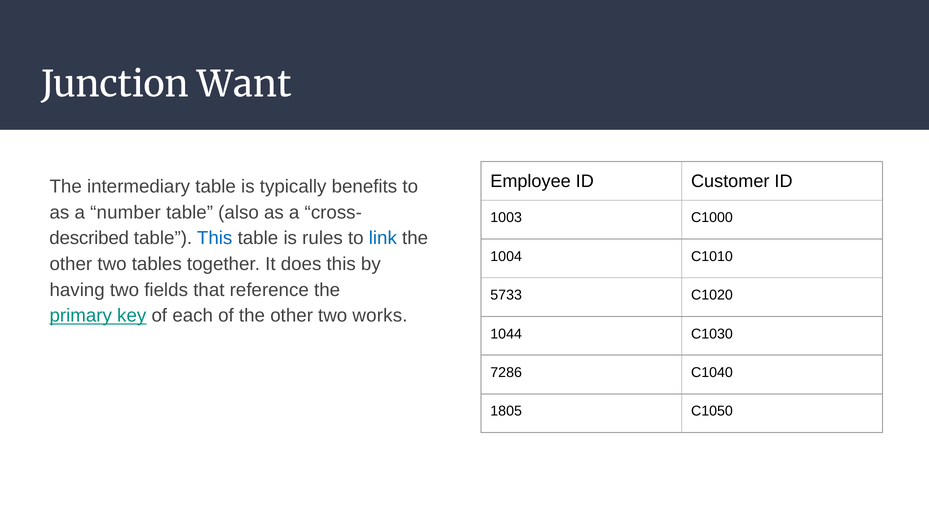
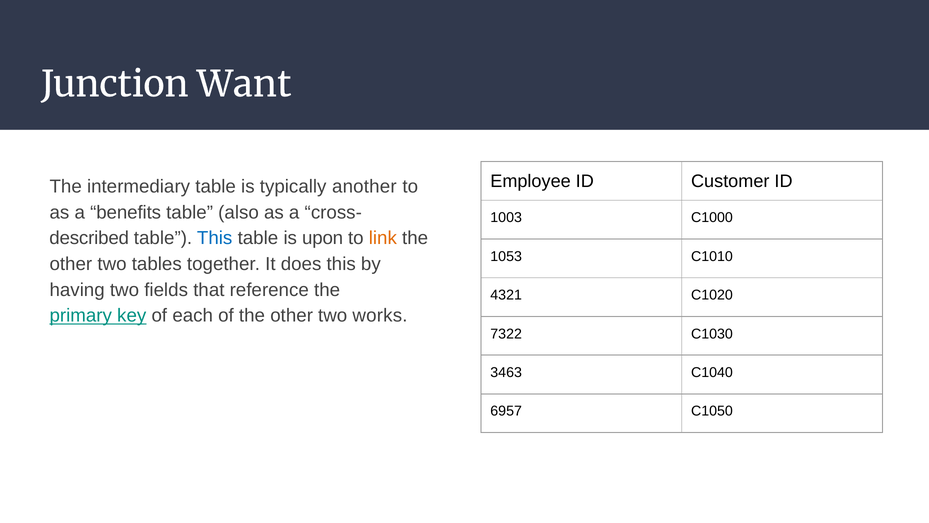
benefits: benefits -> another (364, 186)
number: number -> benefits (126, 212)
rules: rules -> upon (323, 238)
link colour: blue -> orange (383, 238)
1004: 1004 -> 1053 (506, 256)
5733: 5733 -> 4321 (506, 295)
1044: 1044 -> 7322 (506, 334)
7286: 7286 -> 3463 (506, 372)
1805: 1805 -> 6957 (506, 411)
